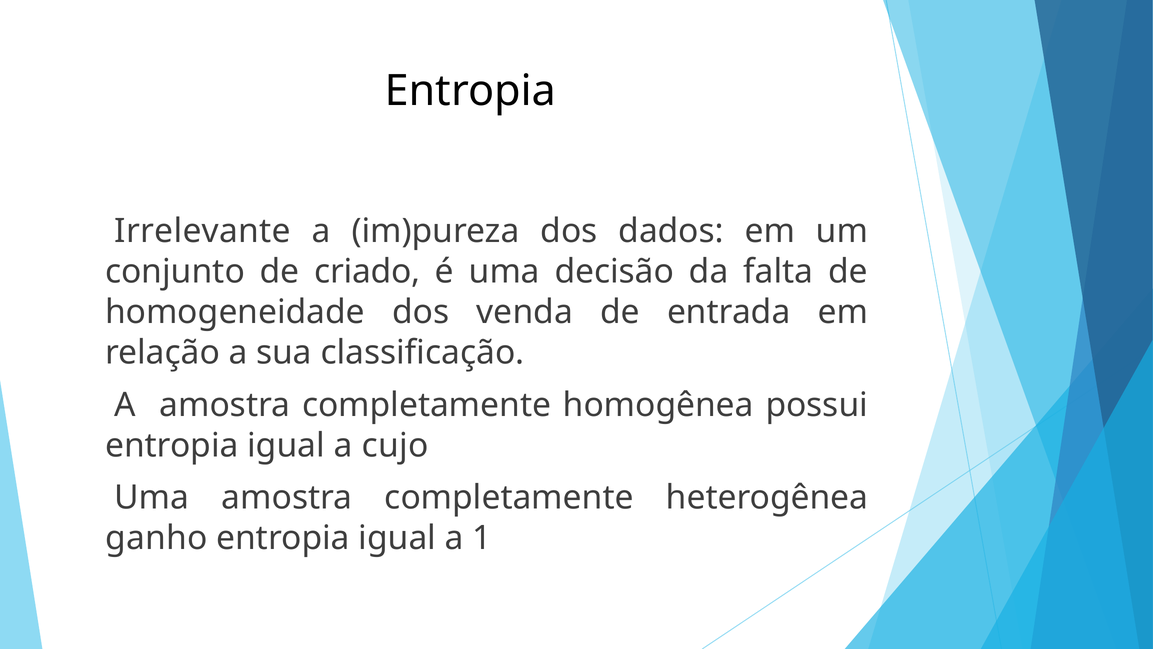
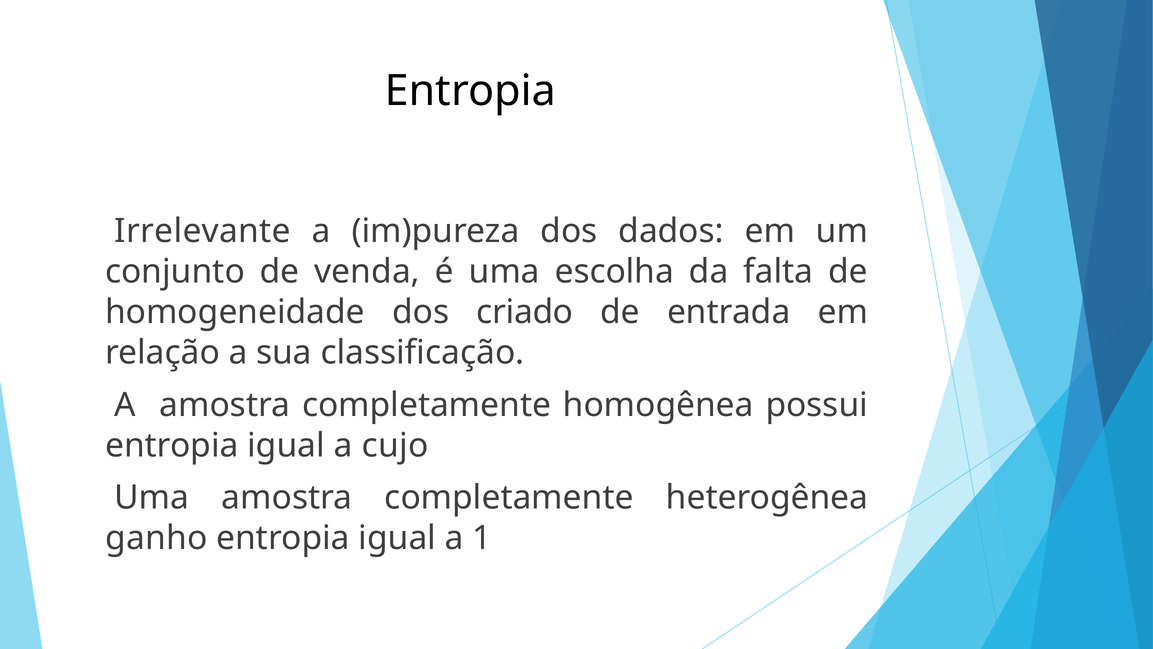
criado: criado -> venda (367, 272)
decisão: decisão -> escolha (614, 272)
venda: venda -> criado (525, 312)
